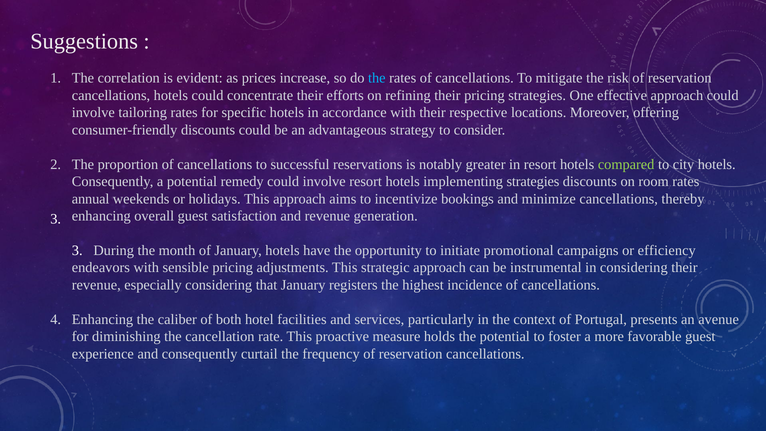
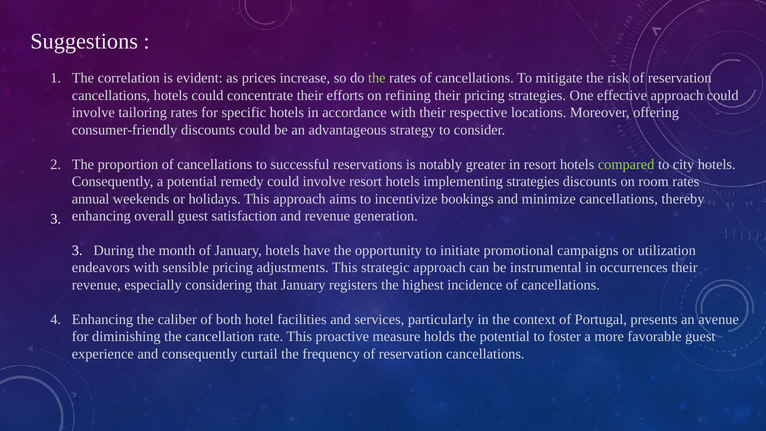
the colour: light blue -> light green (377, 78)
efficiency: efficiency -> utilization (667, 250)
in considering: considering -> occurrences (634, 268)
